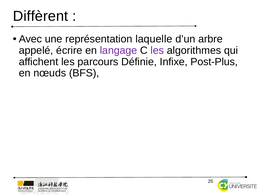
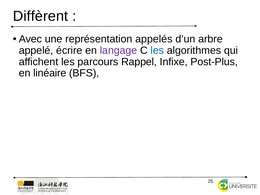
laquelle: laquelle -> appelés (154, 39)
les colour: purple -> blue (157, 50)
Définie: Définie -> Rappel (139, 62)
nœuds: nœuds -> linéaire (50, 73)
